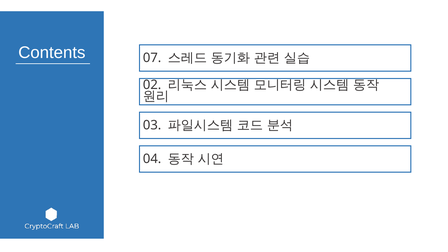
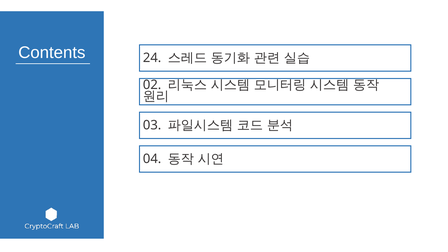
07: 07 -> 24 (152, 58)
